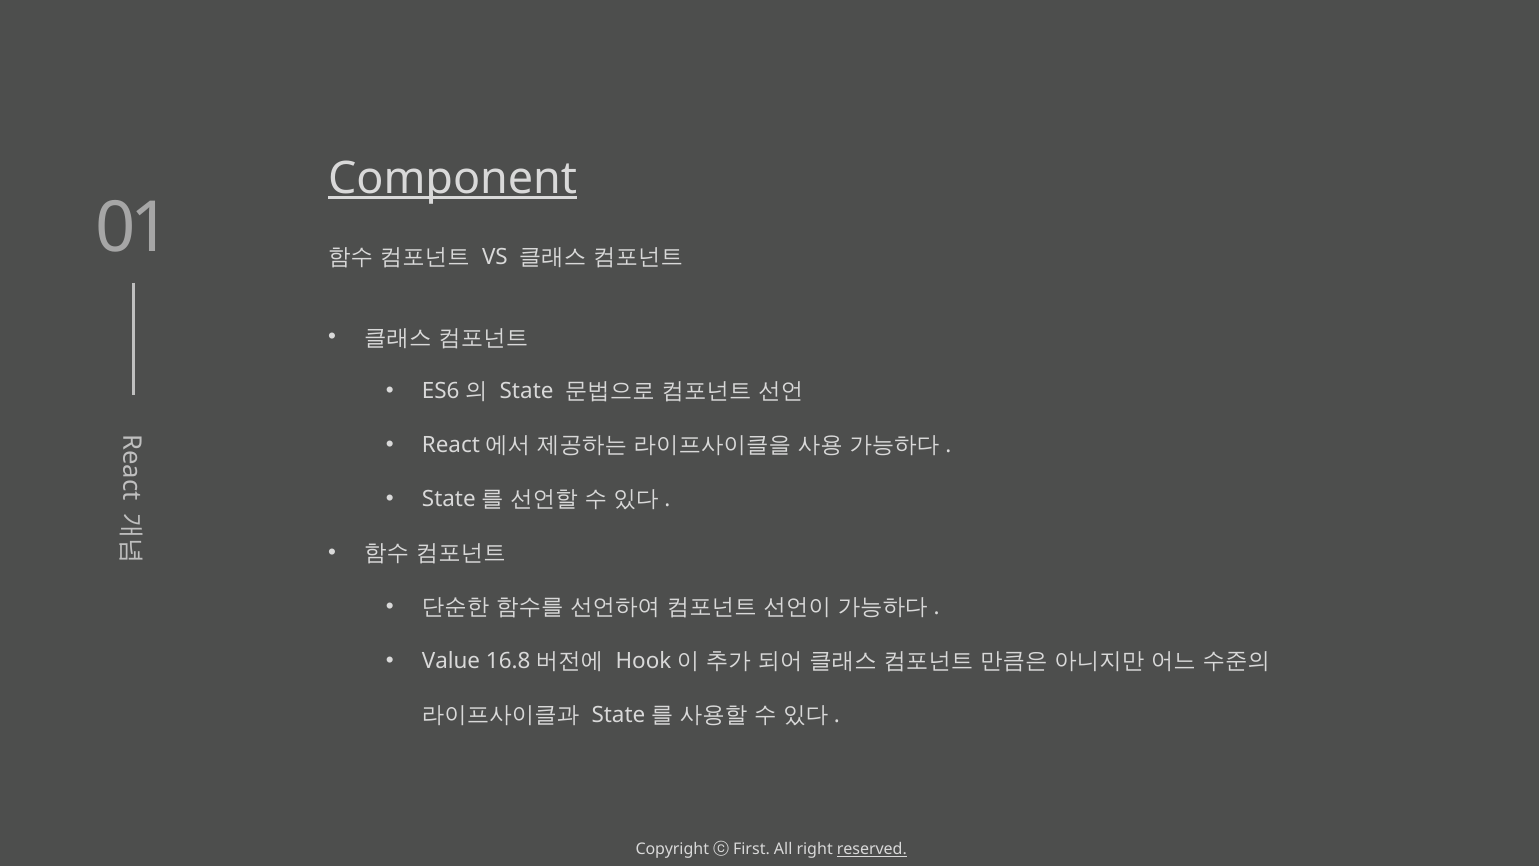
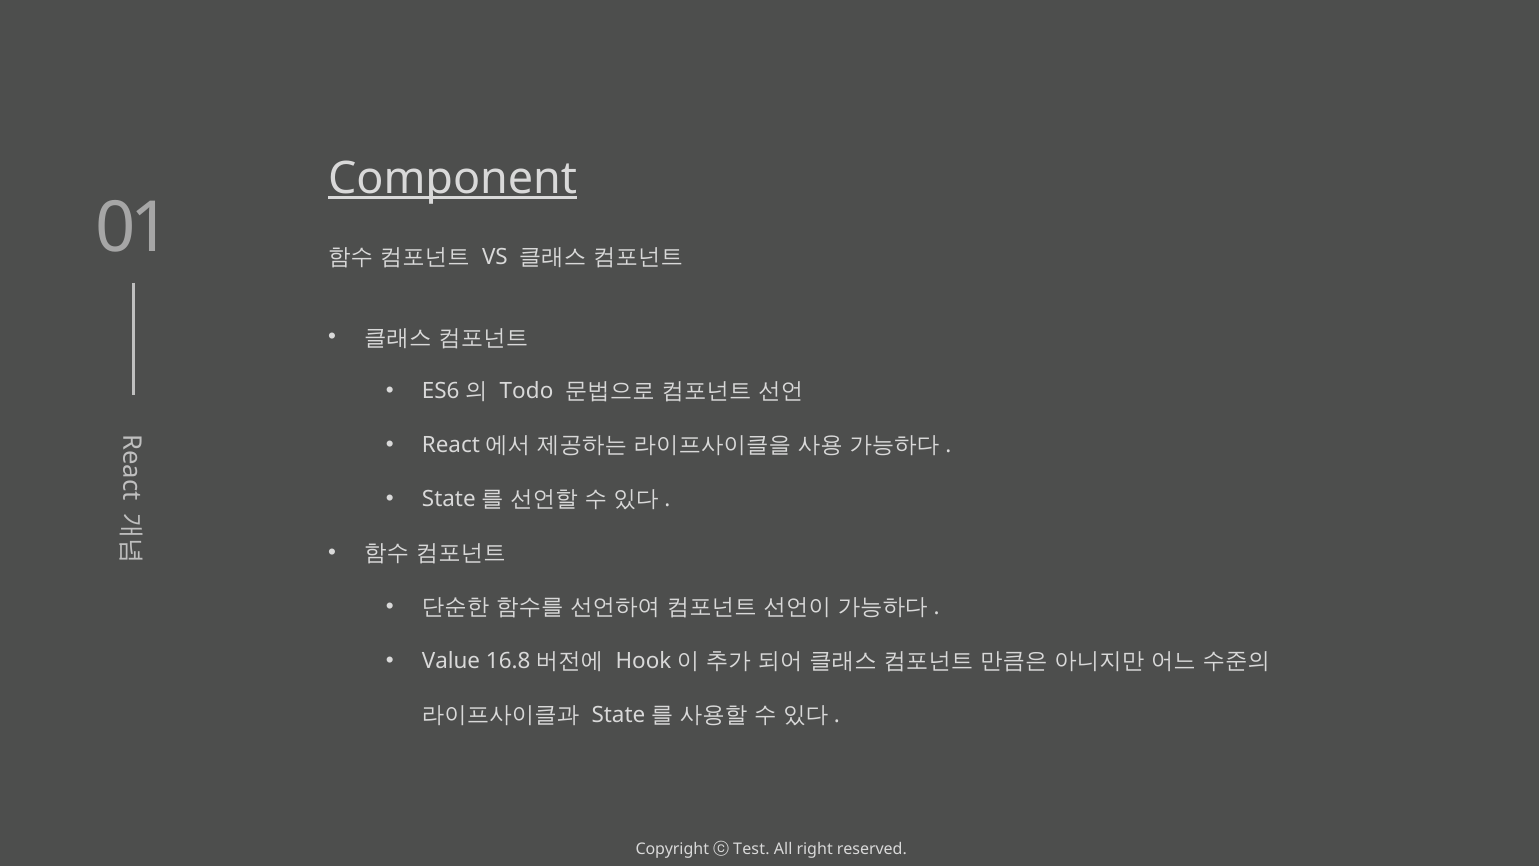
State: State -> Todo (527, 391)
First: First -> Test (751, 849)
reserved underline: present -> none (872, 849)
